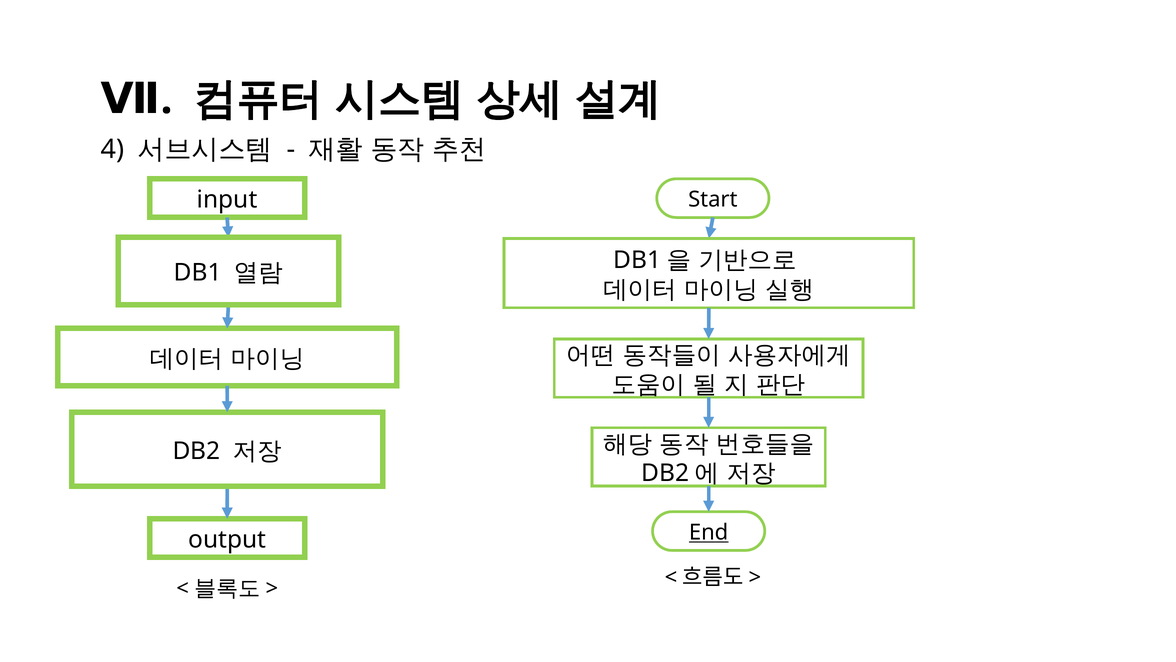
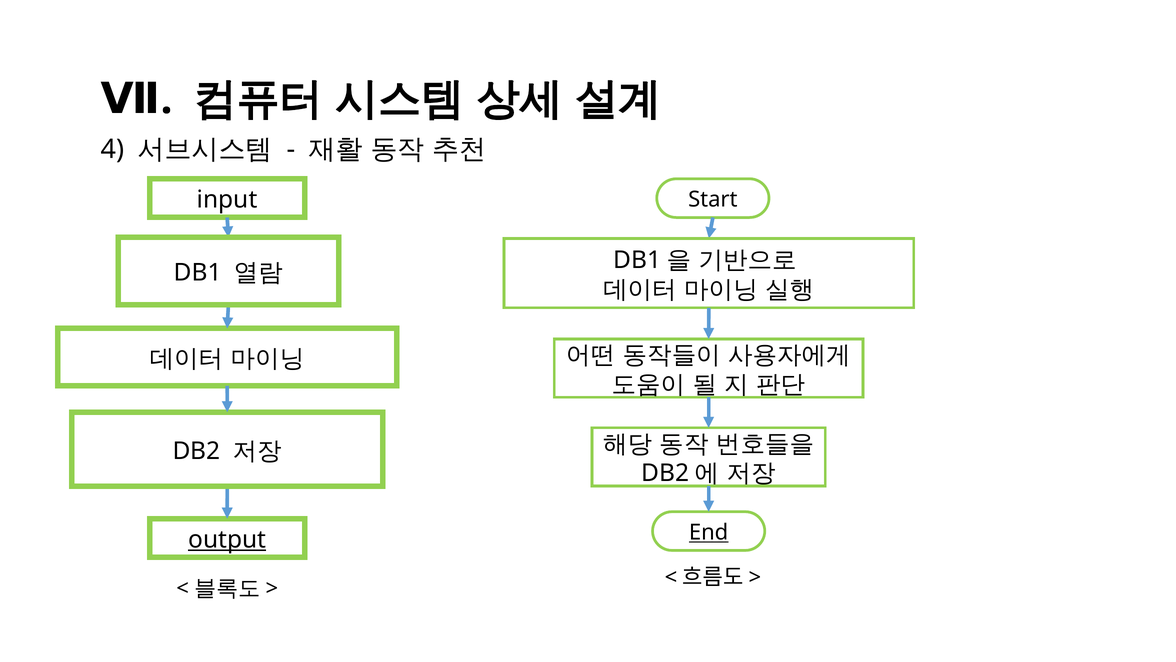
output underline: none -> present (227, 539)
